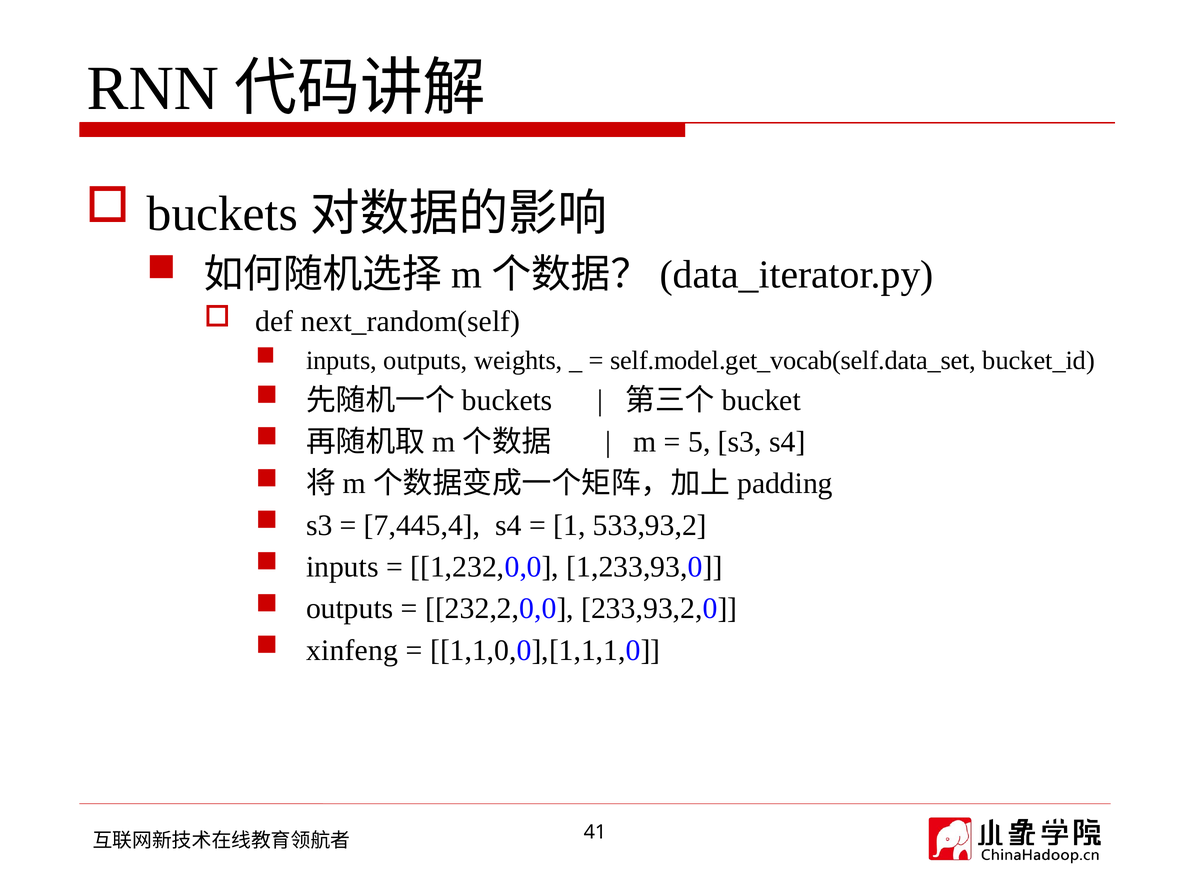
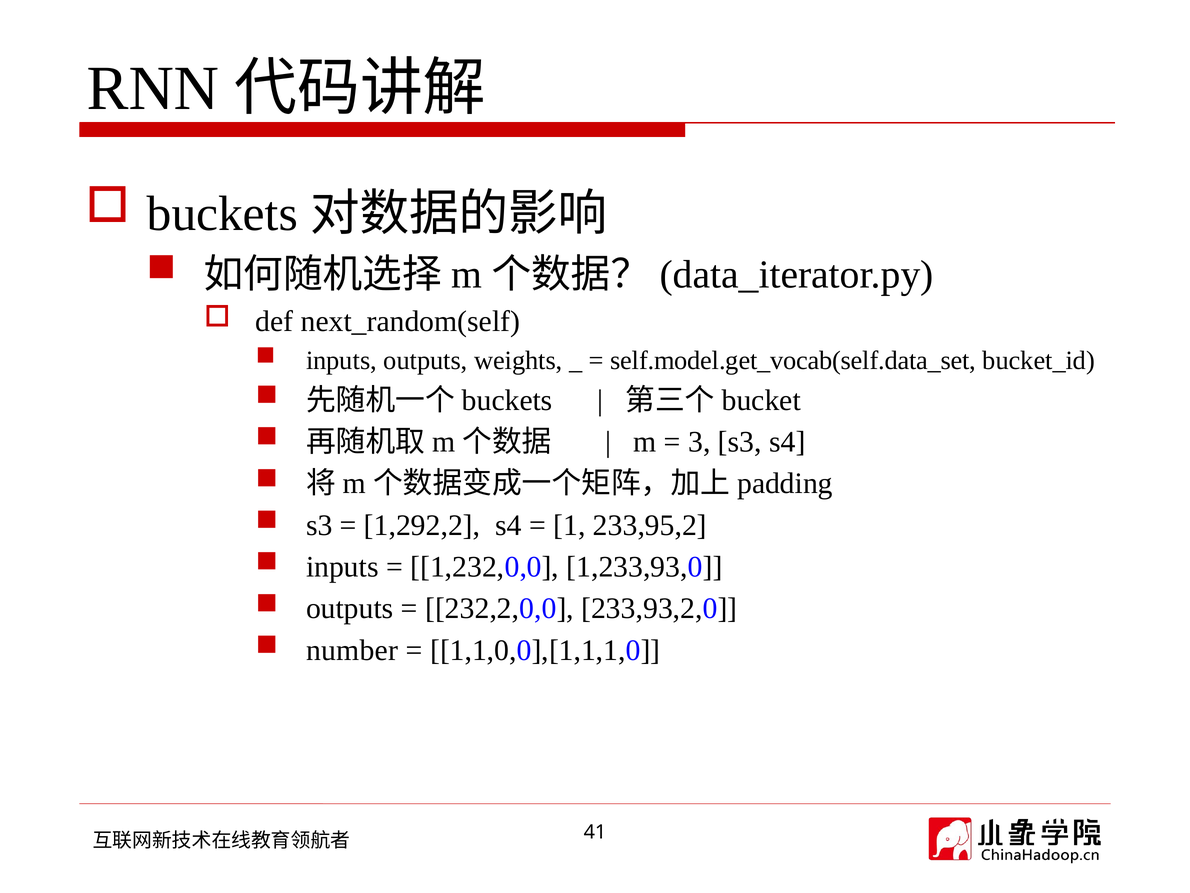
5: 5 -> 3 (699, 442)
7,445,4: 7,445,4 -> 1,292,2 (422, 525)
533,93,2: 533,93,2 -> 233,95,2 (650, 525)
xinfeng: xinfeng -> number (352, 650)
